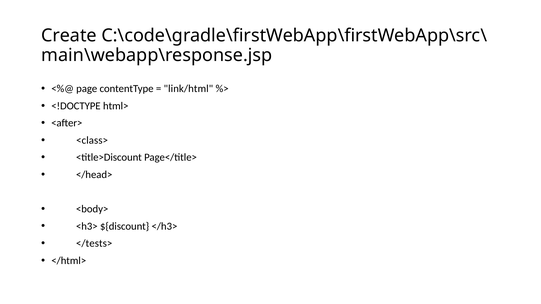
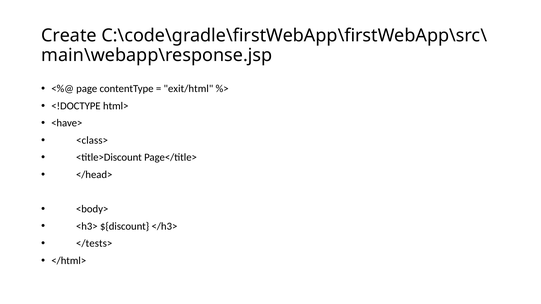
link/html: link/html -> exit/html (188, 89)
<after>: <after> -> <have> (67, 123)
